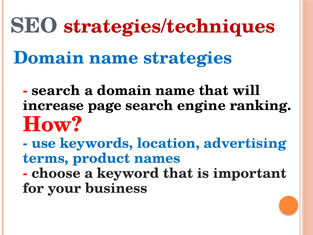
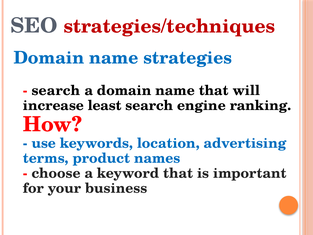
page: page -> least (105, 106)
